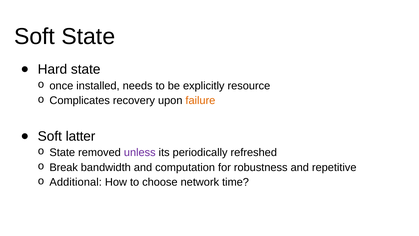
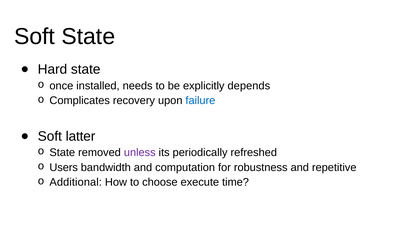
resource: resource -> depends (249, 86)
failure colour: orange -> blue (200, 101)
Break: Break -> Users (64, 167)
network: network -> execute (200, 182)
